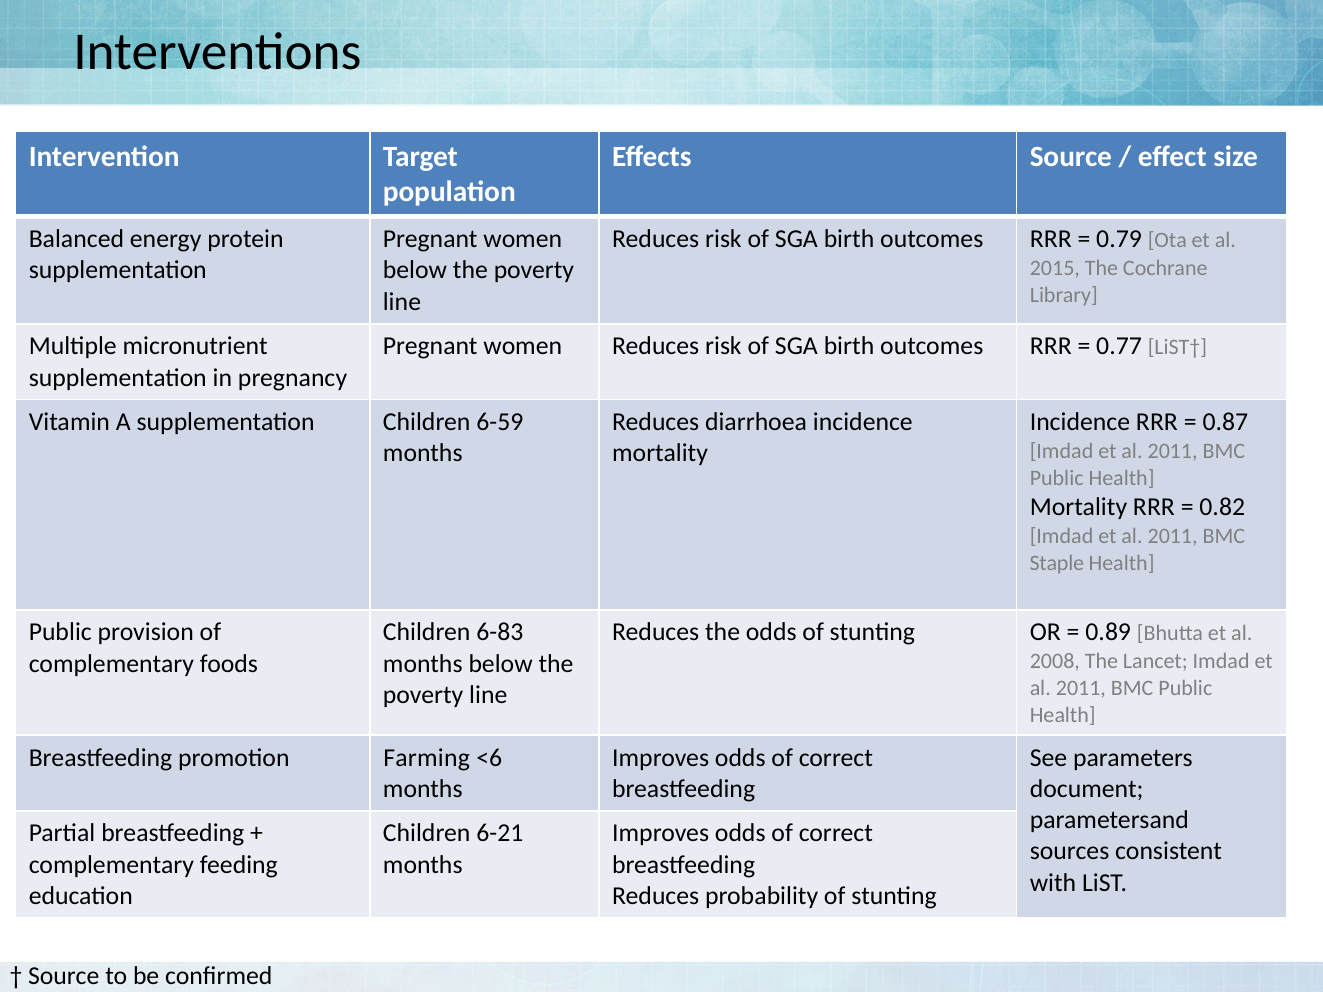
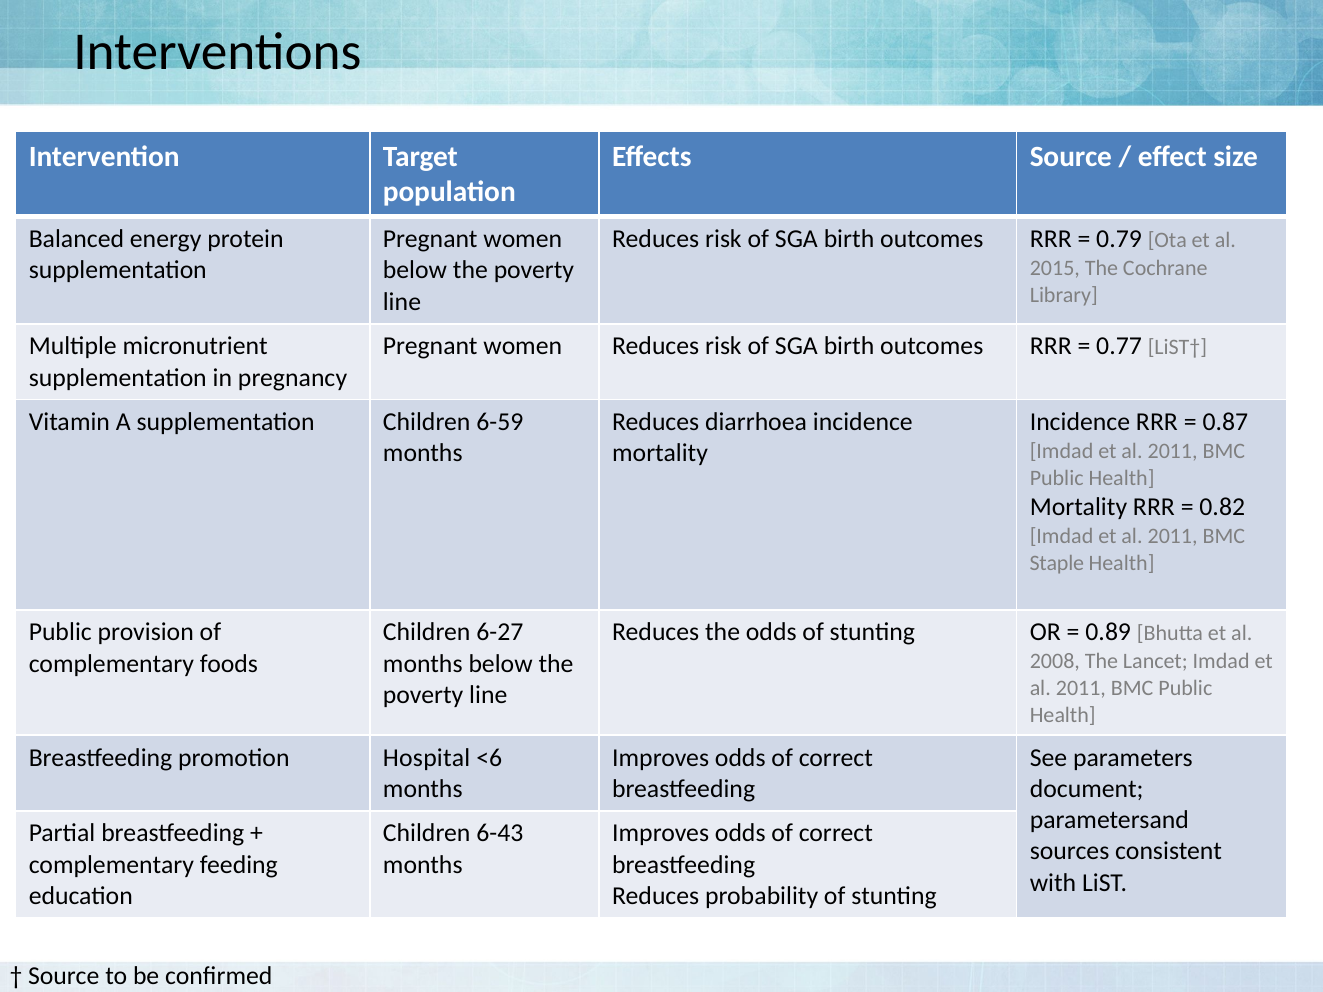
6-83: 6-83 -> 6-27 (500, 633)
Farming: Farming -> Hospital (427, 758)
6-21: 6-21 -> 6-43 (500, 834)
